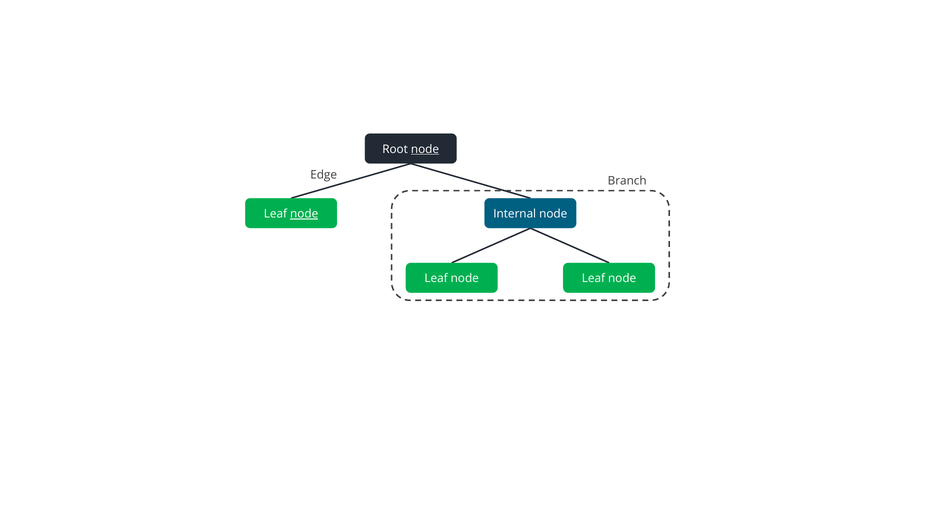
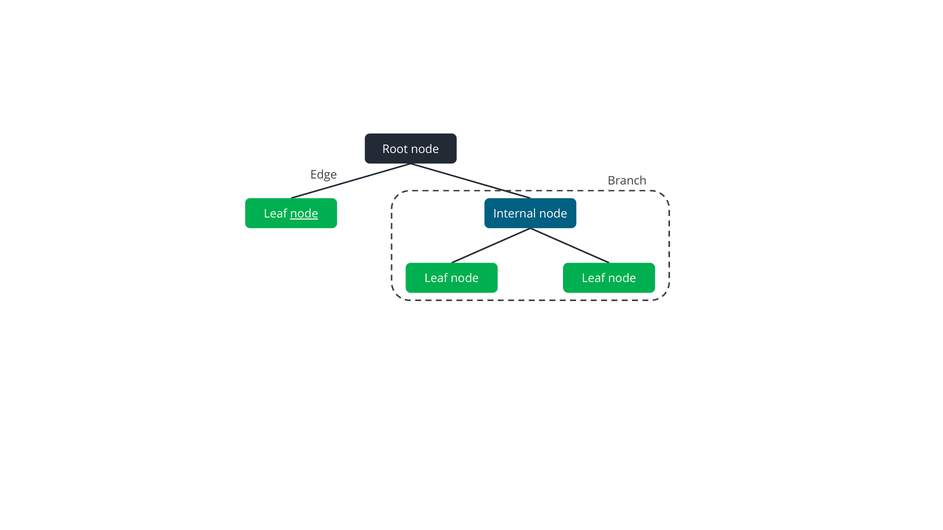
node underline: present -> none (425, 149)
